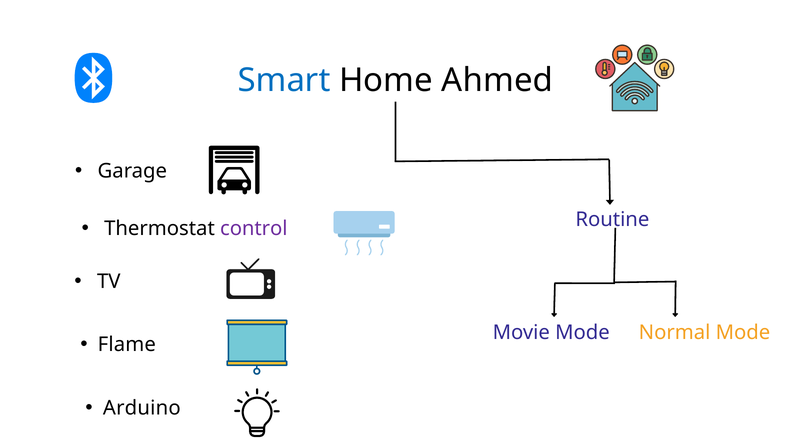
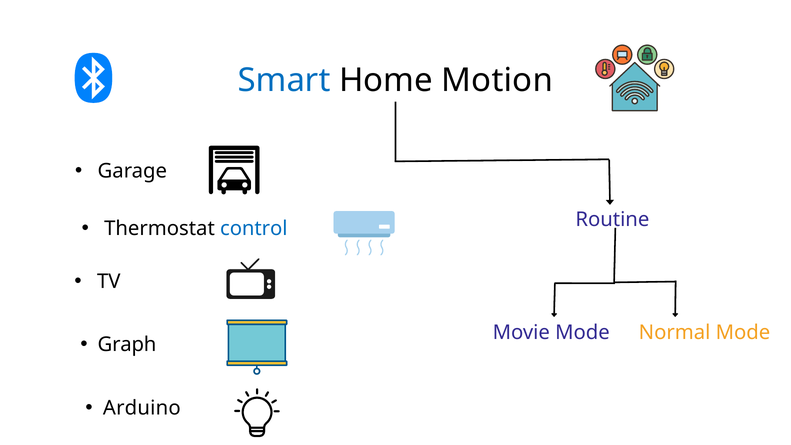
Ahmed: Ahmed -> Motion (497, 80)
control colour: purple -> blue (254, 229)
Flame: Flame -> Graph (127, 345)
